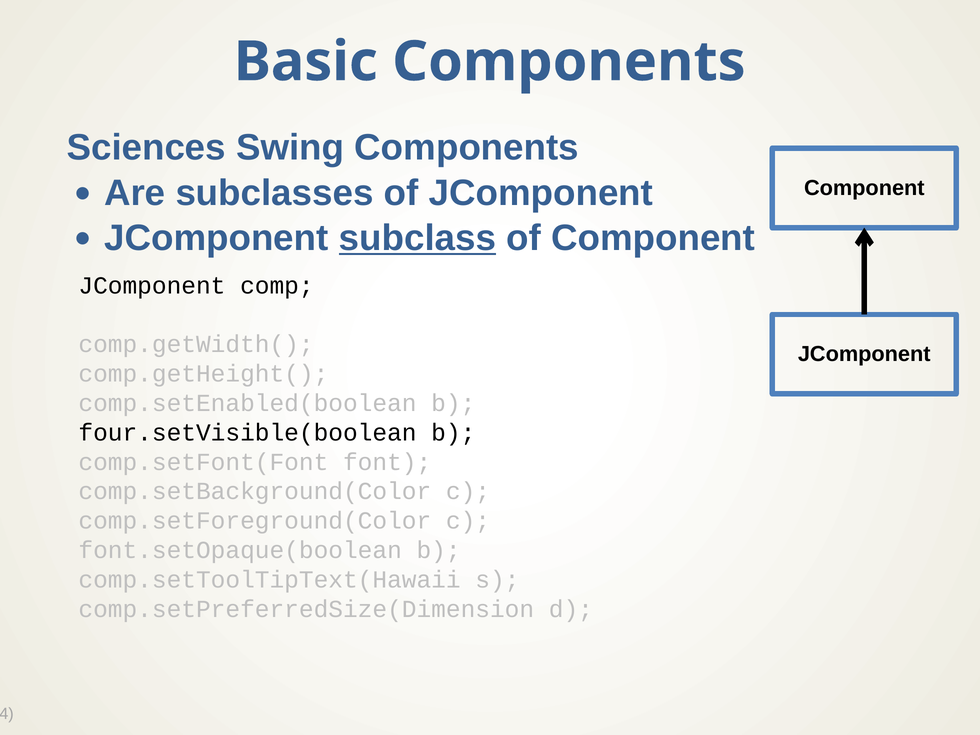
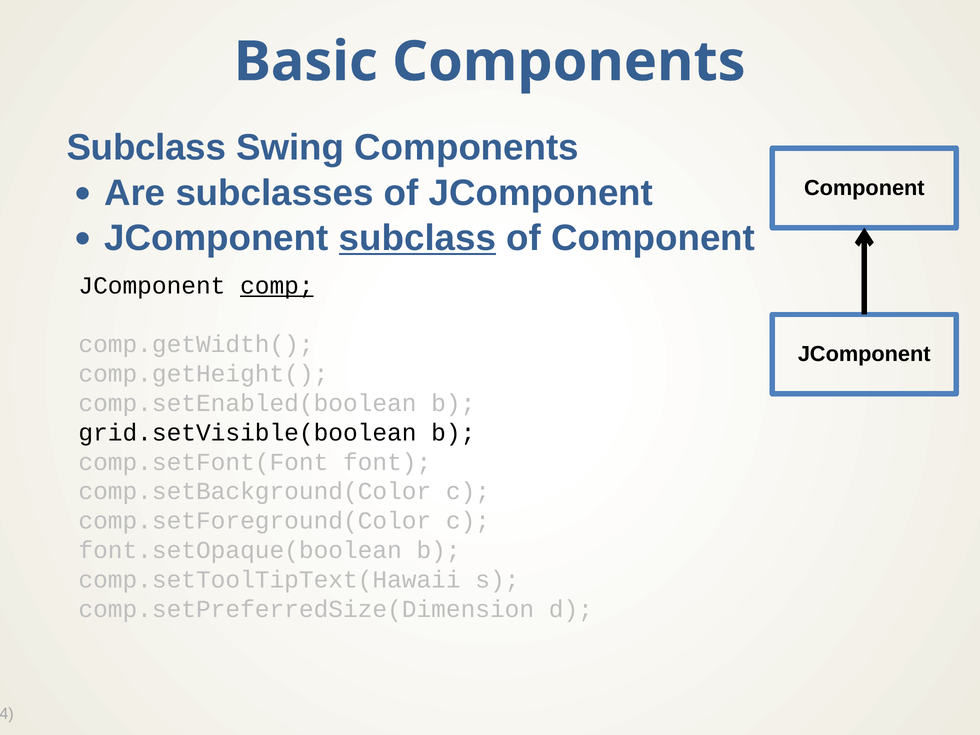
Sciences: Sciences -> Subclass (146, 148)
comp underline: none -> present (277, 286)
four.setVisible(boolean: four.setVisible(boolean -> grid.setVisible(boolean (247, 433)
